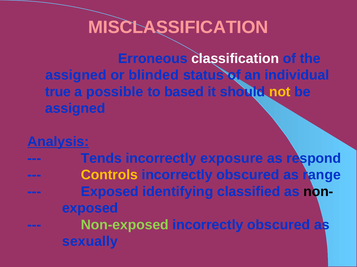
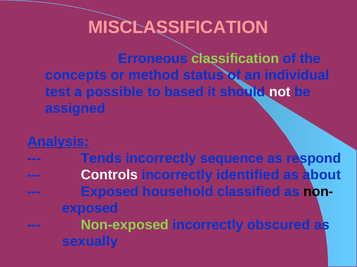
classification colour: white -> light green (235, 59)
assigned: assigned -> concepts (76, 75)
blinded: blinded -> method (154, 75)
true: true -> test (58, 92)
not colour: yellow -> white (280, 92)
exposure: exposure -> sequence (232, 159)
Controls colour: yellow -> white (109, 175)
obscured: obscured -> identified (248, 175)
range: range -> about (322, 175)
identifying: identifying -> household (178, 192)
